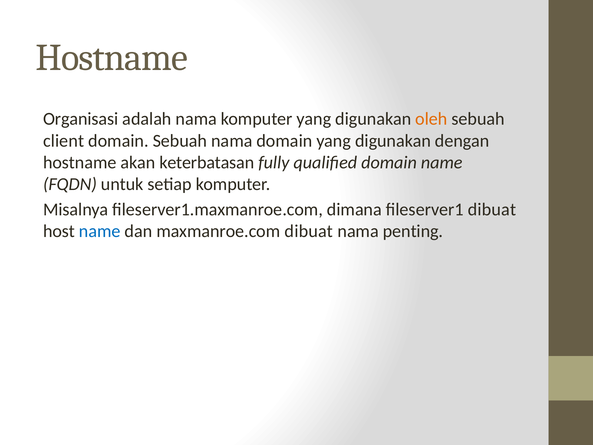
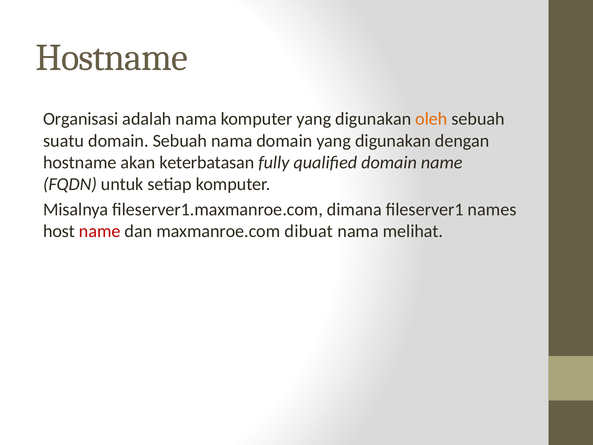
client: client -> suatu (64, 141)
fileserver1 dibuat: dibuat -> names (492, 209)
name colour: blue -> red (100, 231)
penting: penting -> melihat (413, 231)
